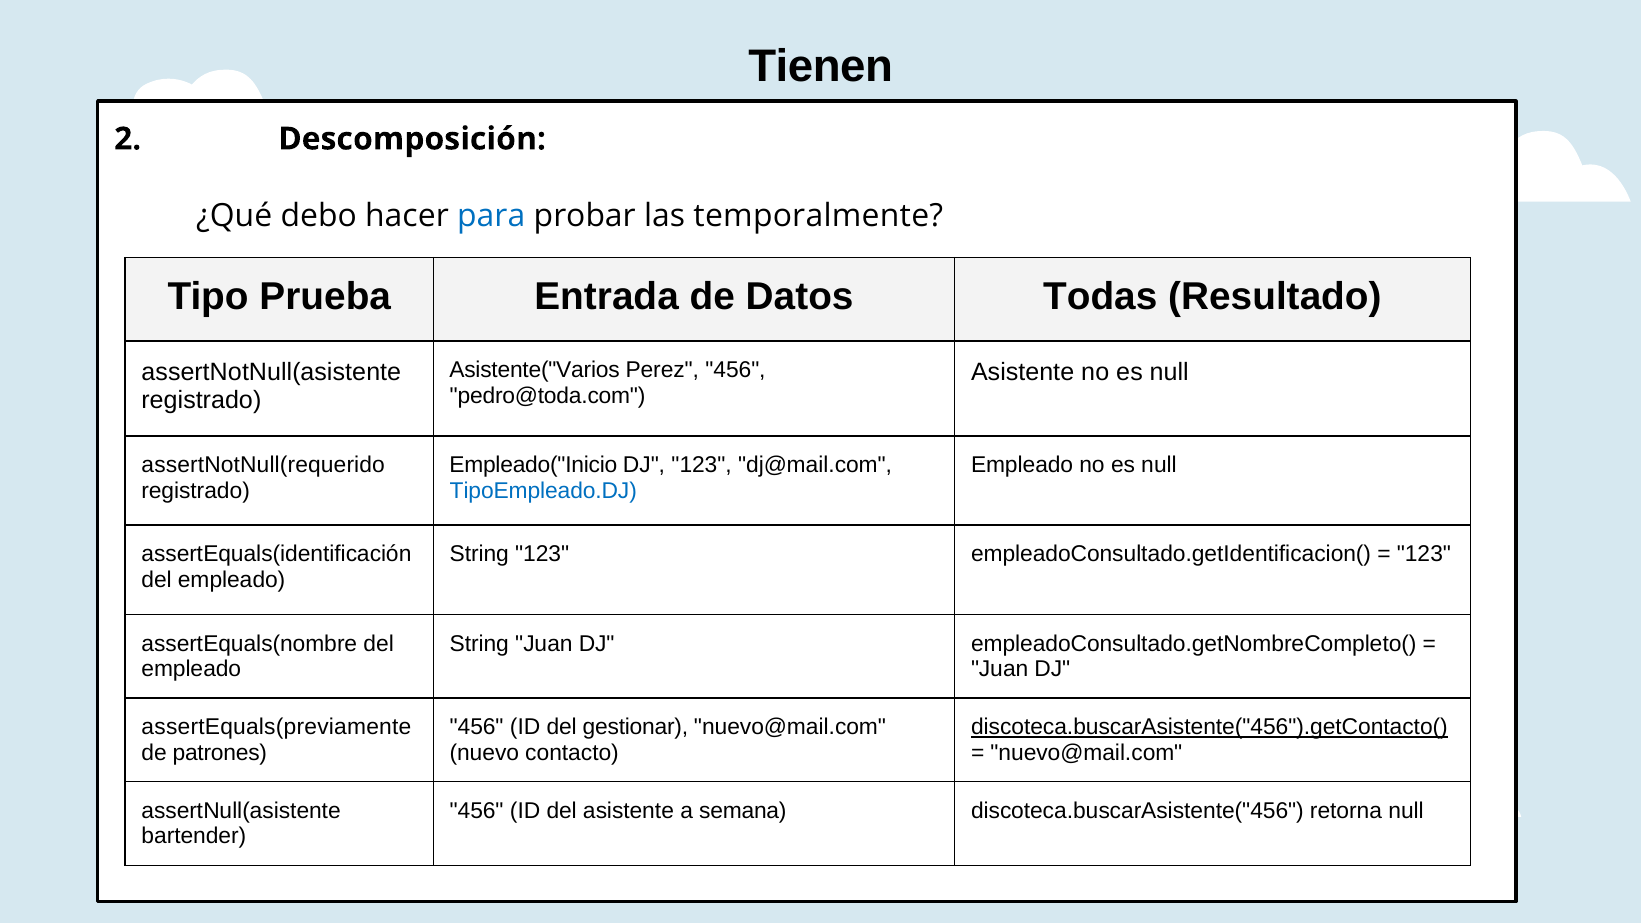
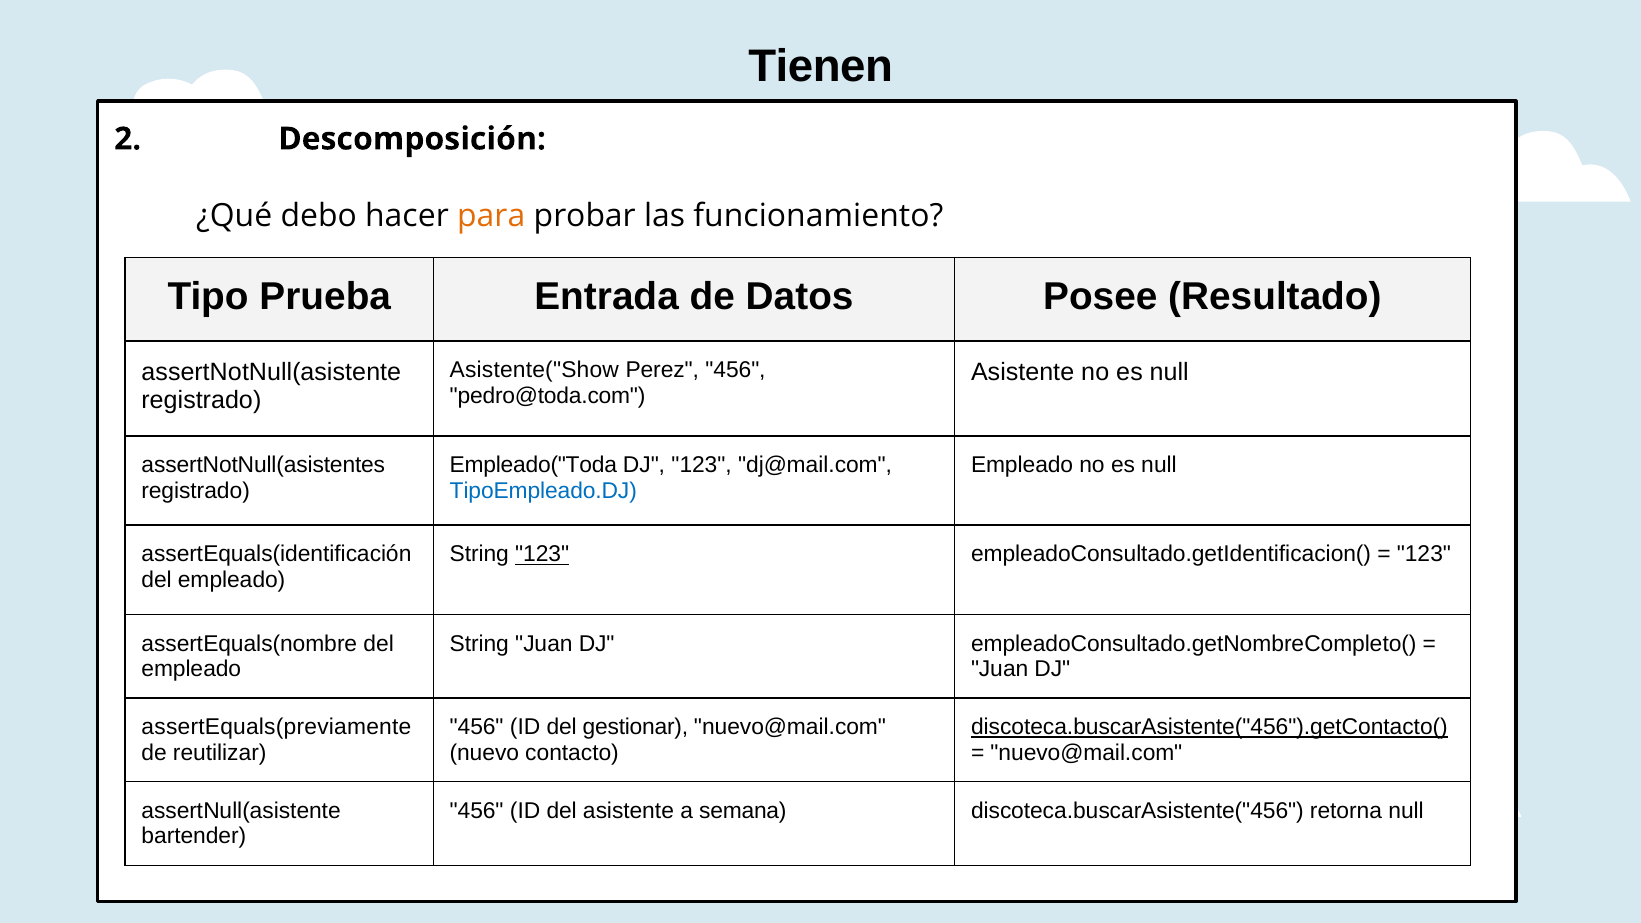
para colour: blue -> orange (491, 216)
temporalmente: temporalmente -> funcionamiento (818, 216)
Todas: Todas -> Posee (1100, 296)
Asistente("Varios: Asistente("Varios -> Asistente("Show (534, 370)
assertNotNull(requerido: assertNotNull(requerido -> assertNotNull(asistentes (263, 465)
Empleado("Inicio: Empleado("Inicio -> Empleado("Toda (533, 465)
123 underline: none -> present (542, 554)
patrones: patrones -> reutilizar (220, 753)
